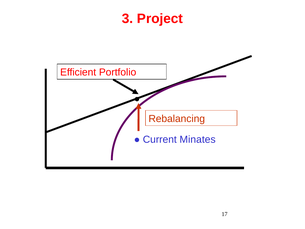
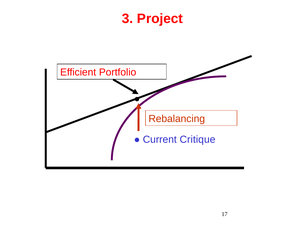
Minates: Minates -> Critique (198, 139)
